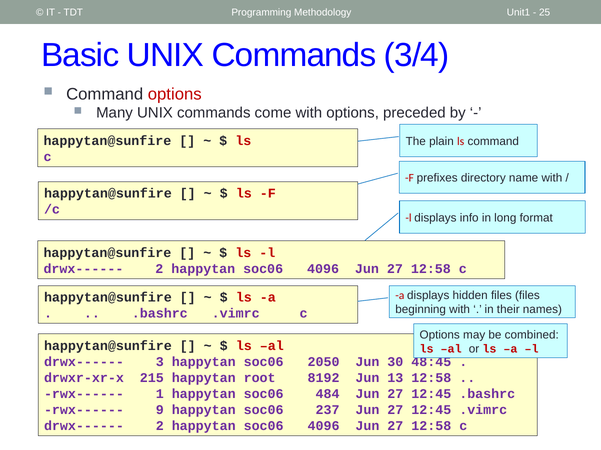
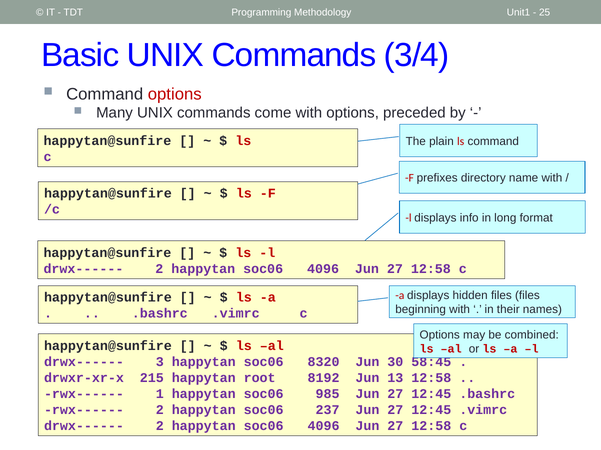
2050: 2050 -> 8320 (324, 362)
48:45: 48:45 -> 58:45 (431, 362)
484: 484 -> 985 (328, 394)
rwx------ 9: 9 -> 2 (160, 410)
